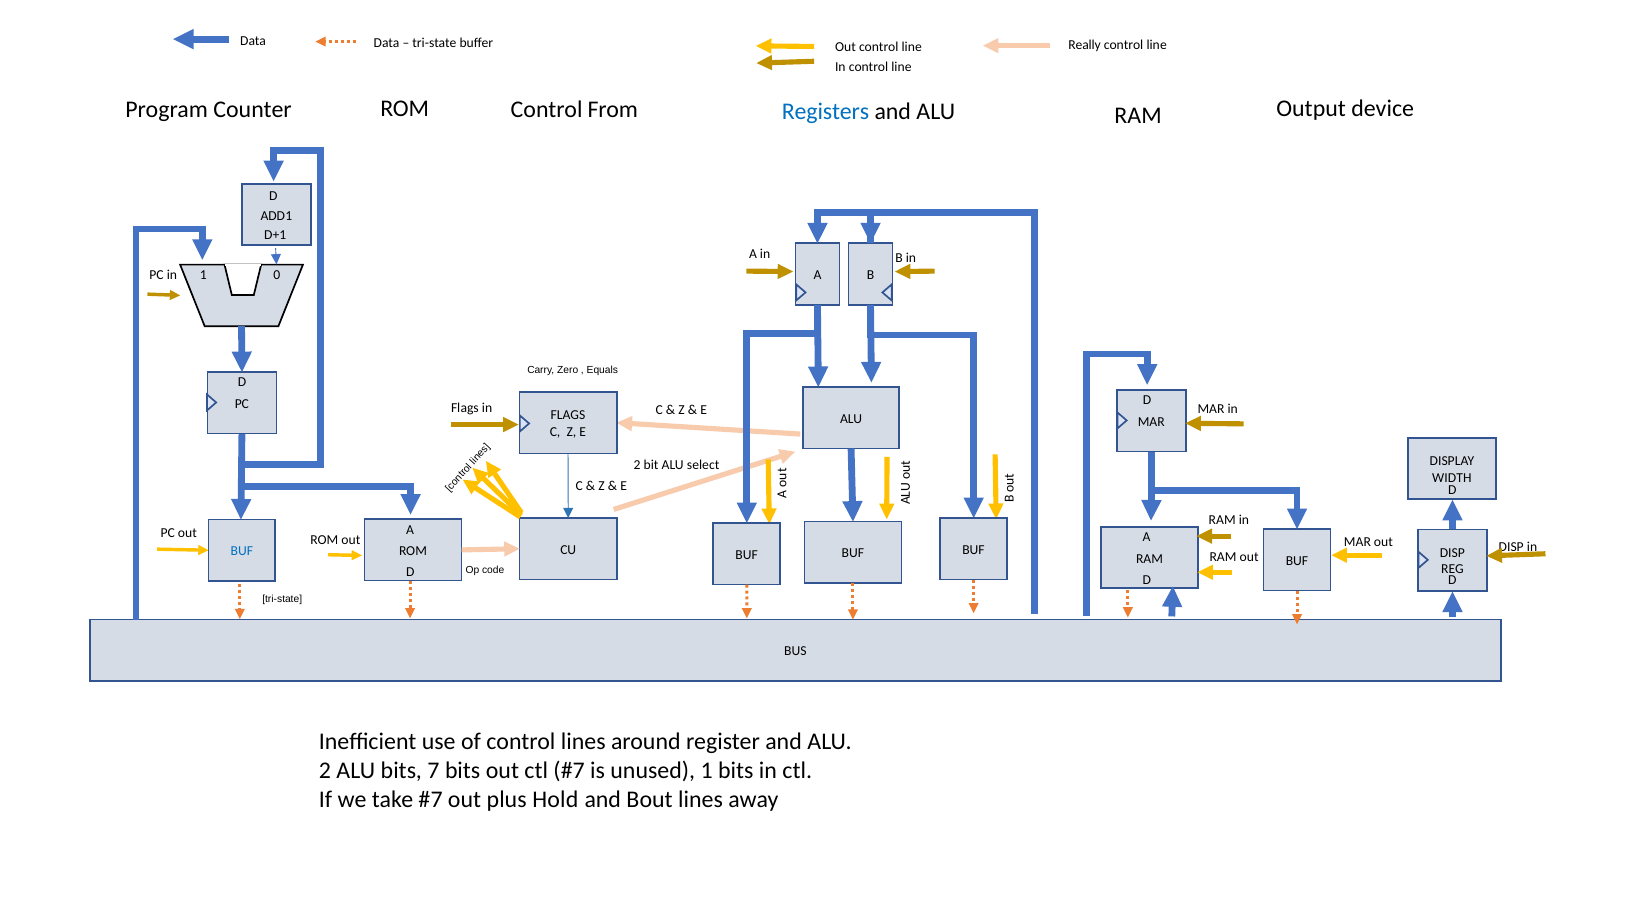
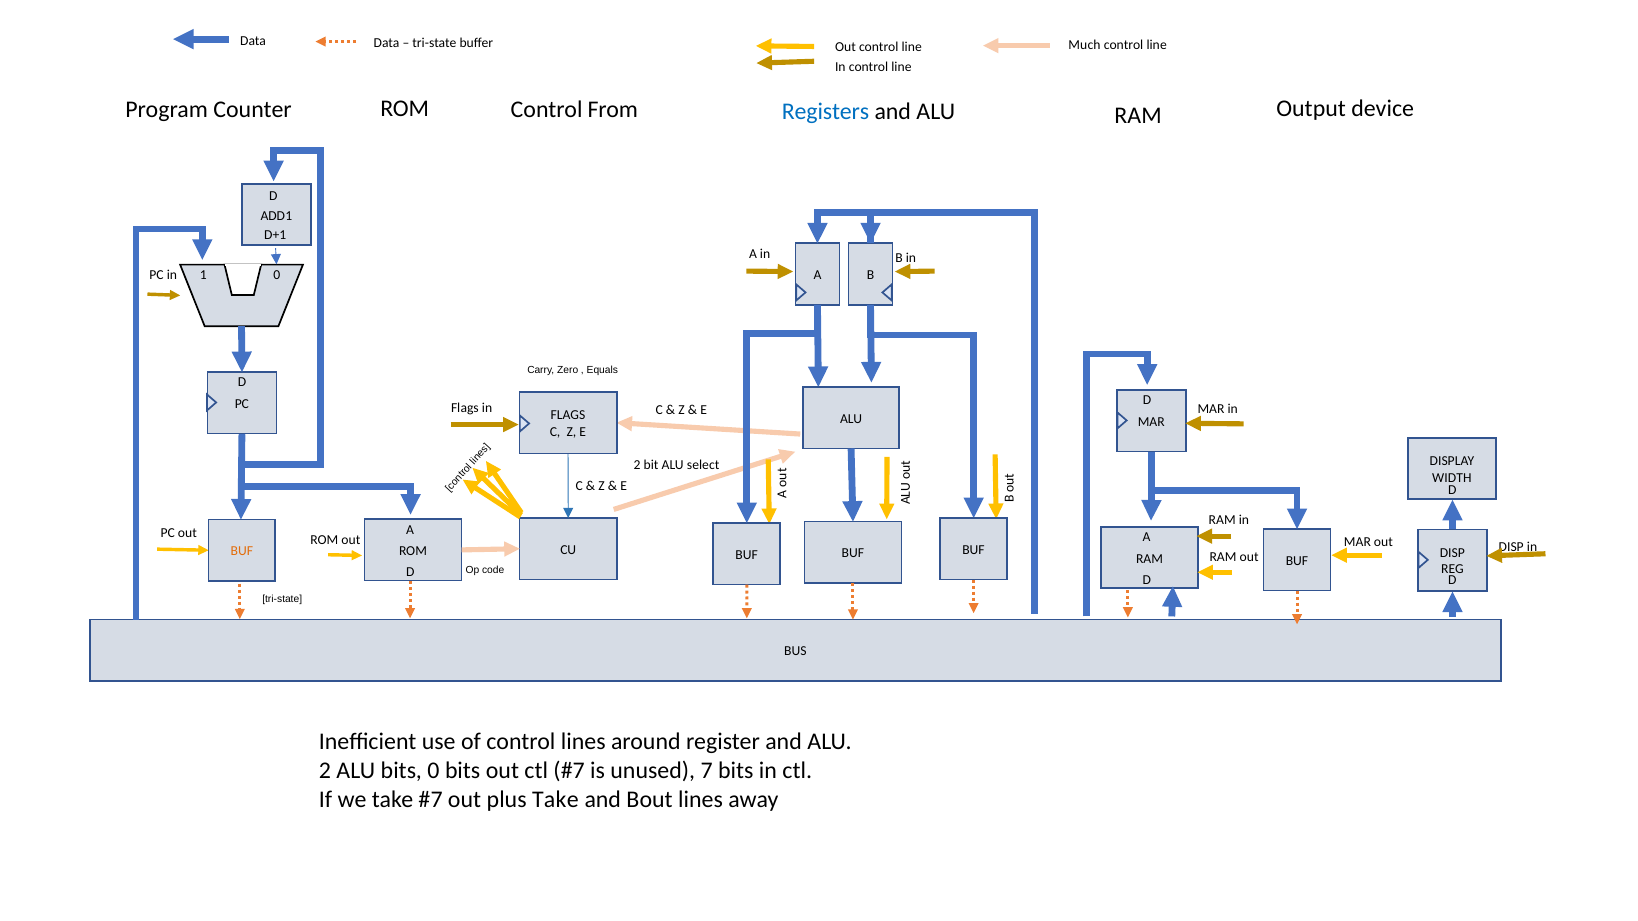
Really: Really -> Much (1085, 45)
BUF colour: blue -> orange (242, 551)
bits 7: 7 -> 0 (433, 771)
unused 1: 1 -> 7 (707, 771)
plus Hold: Hold -> Take (555, 800)
